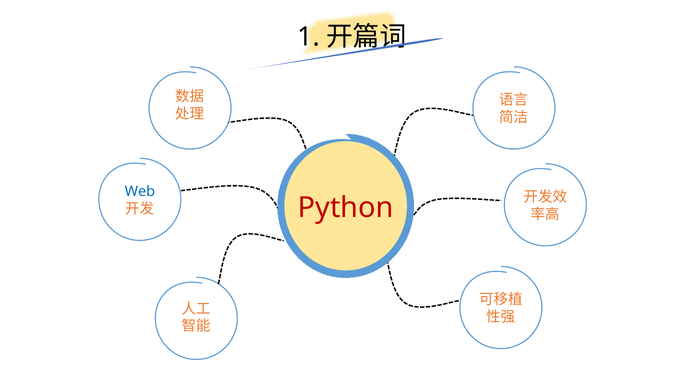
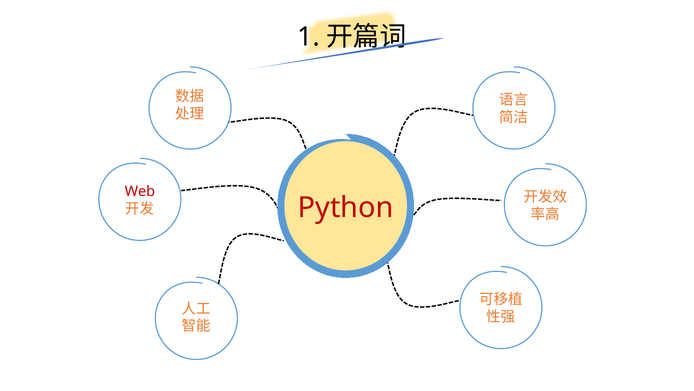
Web colour: blue -> red (140, 191)
